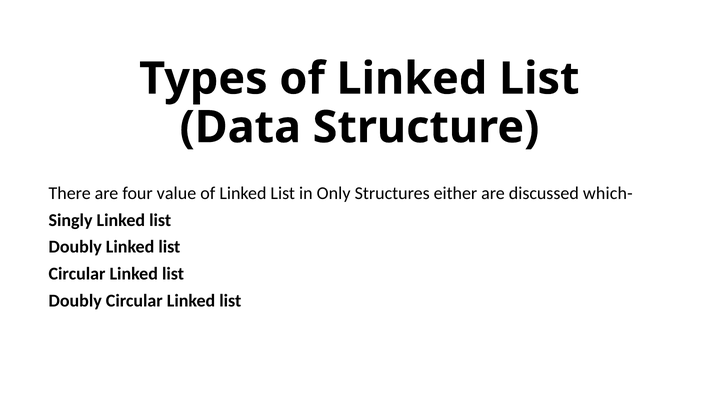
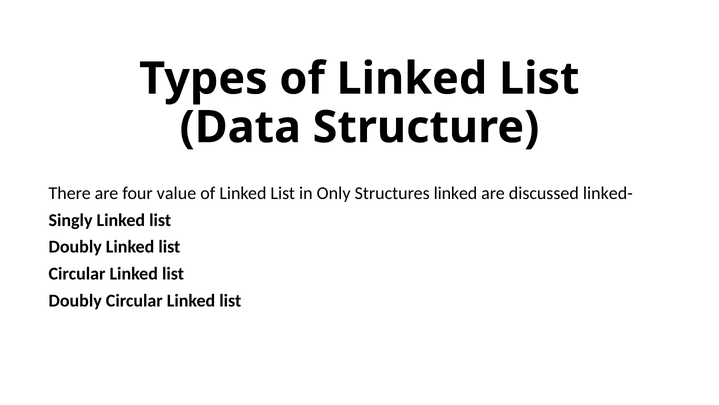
Structures either: either -> linked (455, 193)
which-: which- -> linked- (608, 193)
